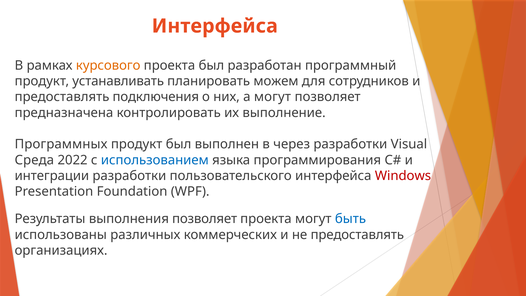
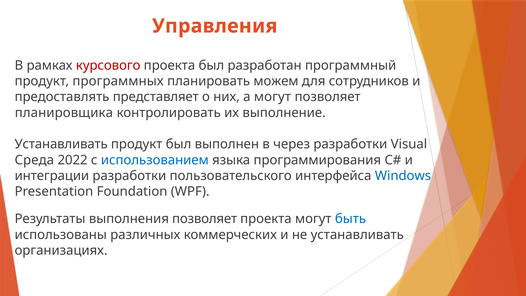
Интерфейса: Интерфейса -> Управления (215, 26)
курсового colour: orange -> red (108, 65)
устанавливать: устанавливать -> программных (118, 81)
подключения: подключения -> представляет (156, 97)
предназначена: предназначена -> планировщика (64, 113)
Программных: Программных -> Устанавливать (61, 144)
Windows colour: red -> blue (403, 176)
не предоставлять: предоставлять -> устанавливать (357, 235)
